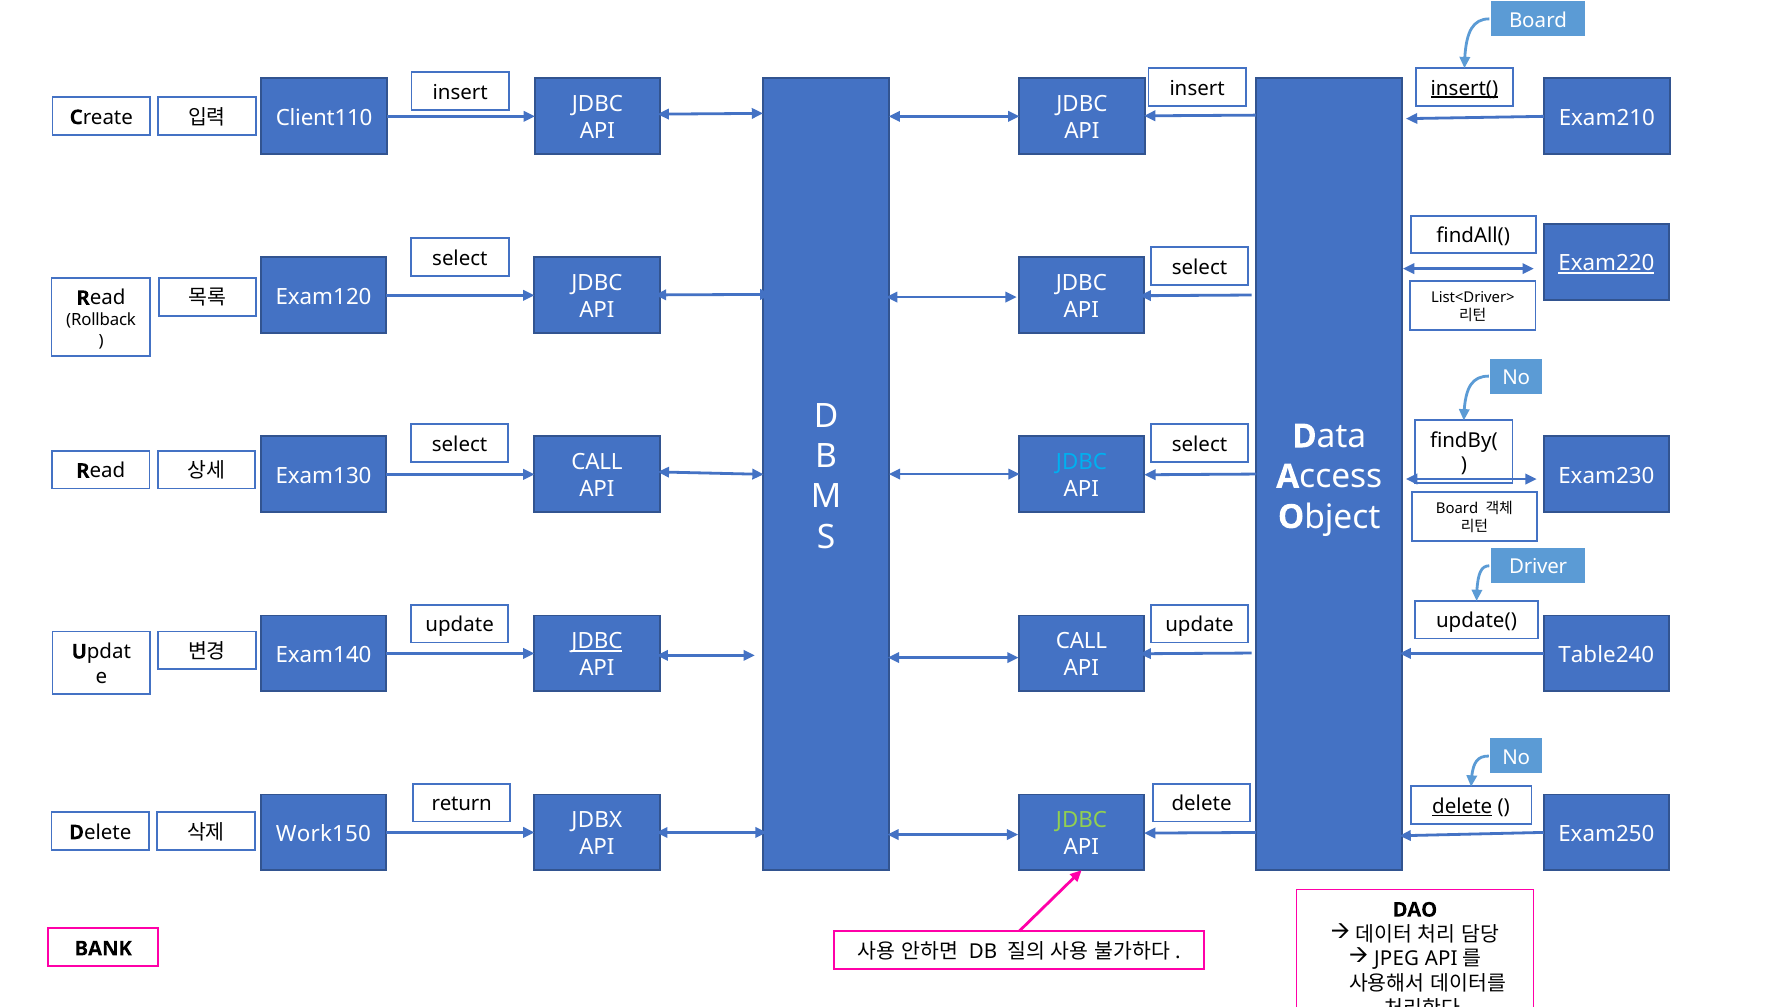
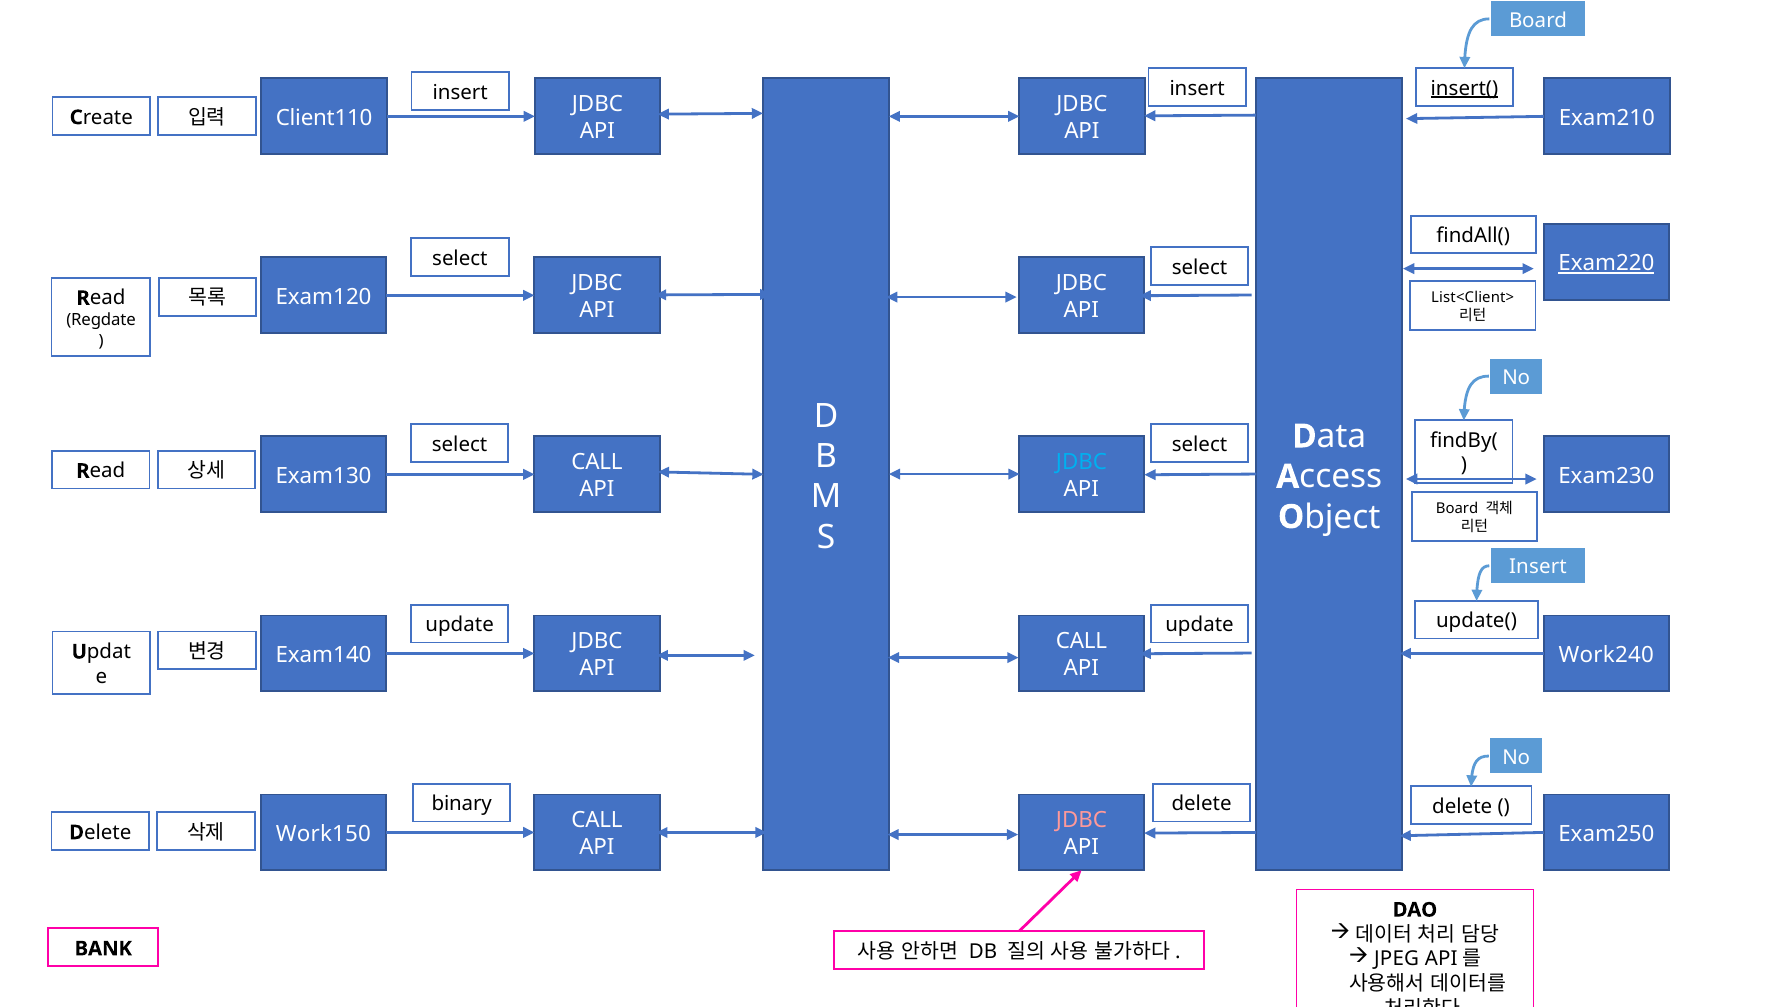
List<Driver>: List<Driver> -> List<Client> (1473, 297)
Rollback: Rollback -> Regdate (101, 320)
Driver: Driver -> Insert (1538, 567)
JDBC underline: present -> none (597, 641)
Table240: Table240 -> Work240 (1606, 655)
return: return -> binary (462, 804)
delete underline: present -> none (1462, 807)
JDBX: JDBX -> CALL (597, 820)
JDBC colour: light green -> pink (1081, 820)
